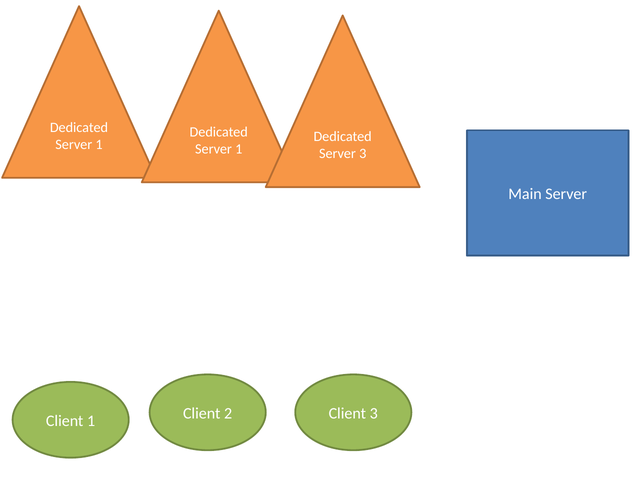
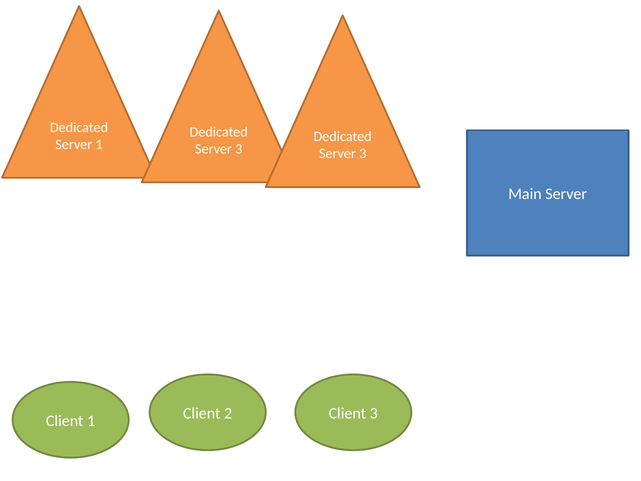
1: 1 -> 3 (239, 149)
